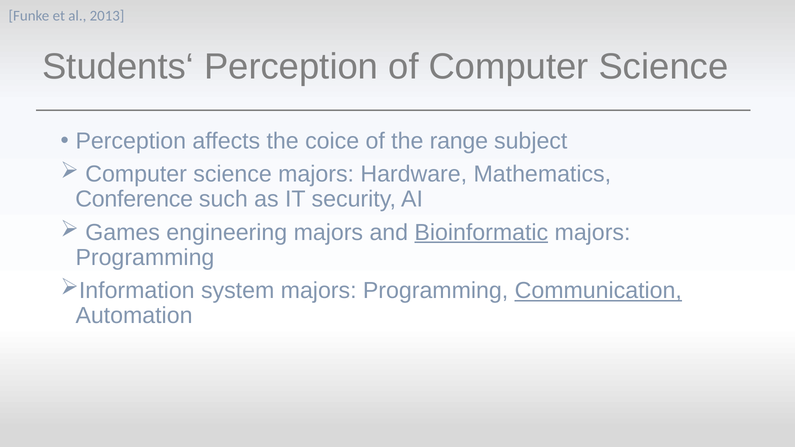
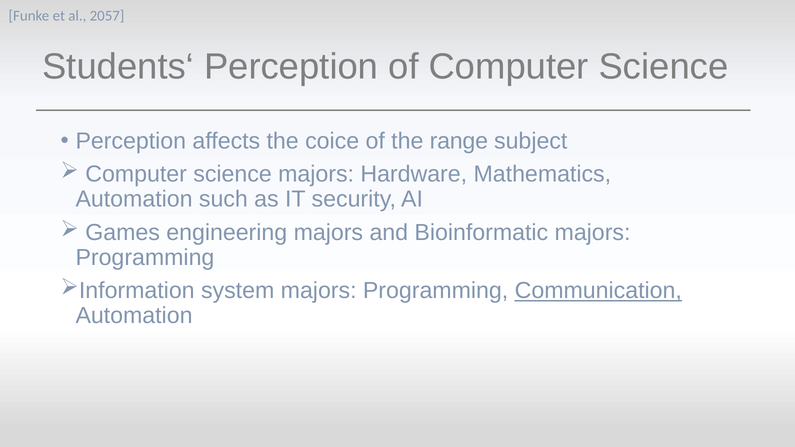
2013: 2013 -> 2057 (107, 16)
Conference: Conference -> Automation (134, 199)
Bioinformatic underline: present -> none (481, 233)
